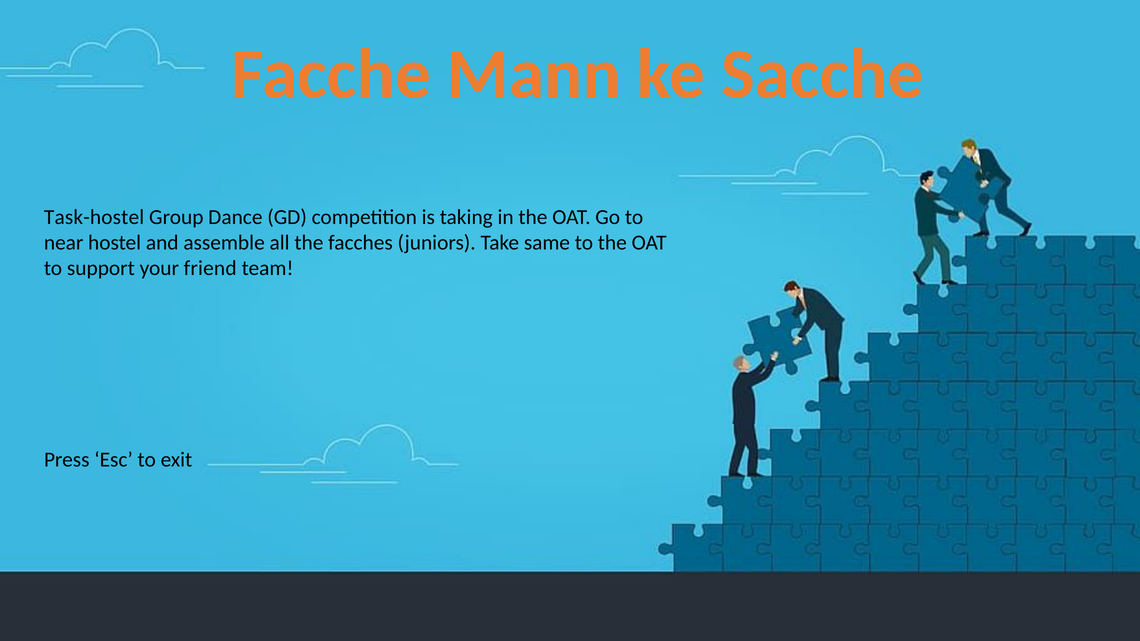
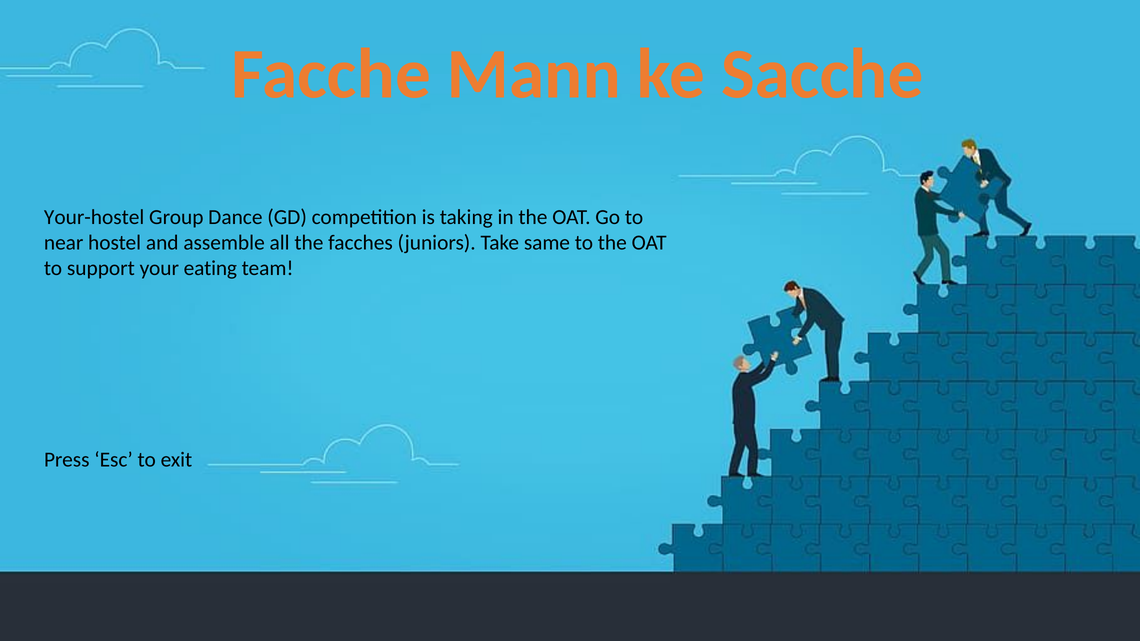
Task-hostel: Task-hostel -> Your-hostel (94, 217)
friend: friend -> eating (210, 268)
